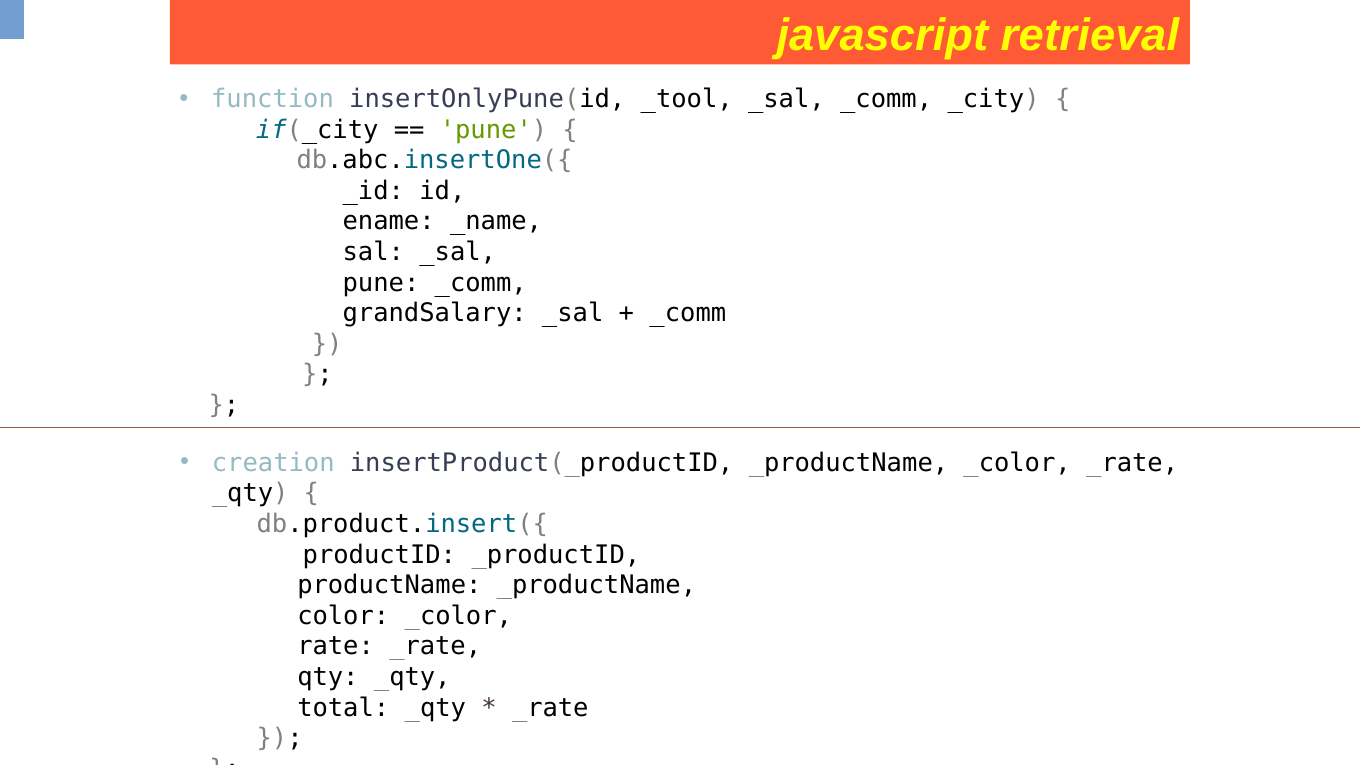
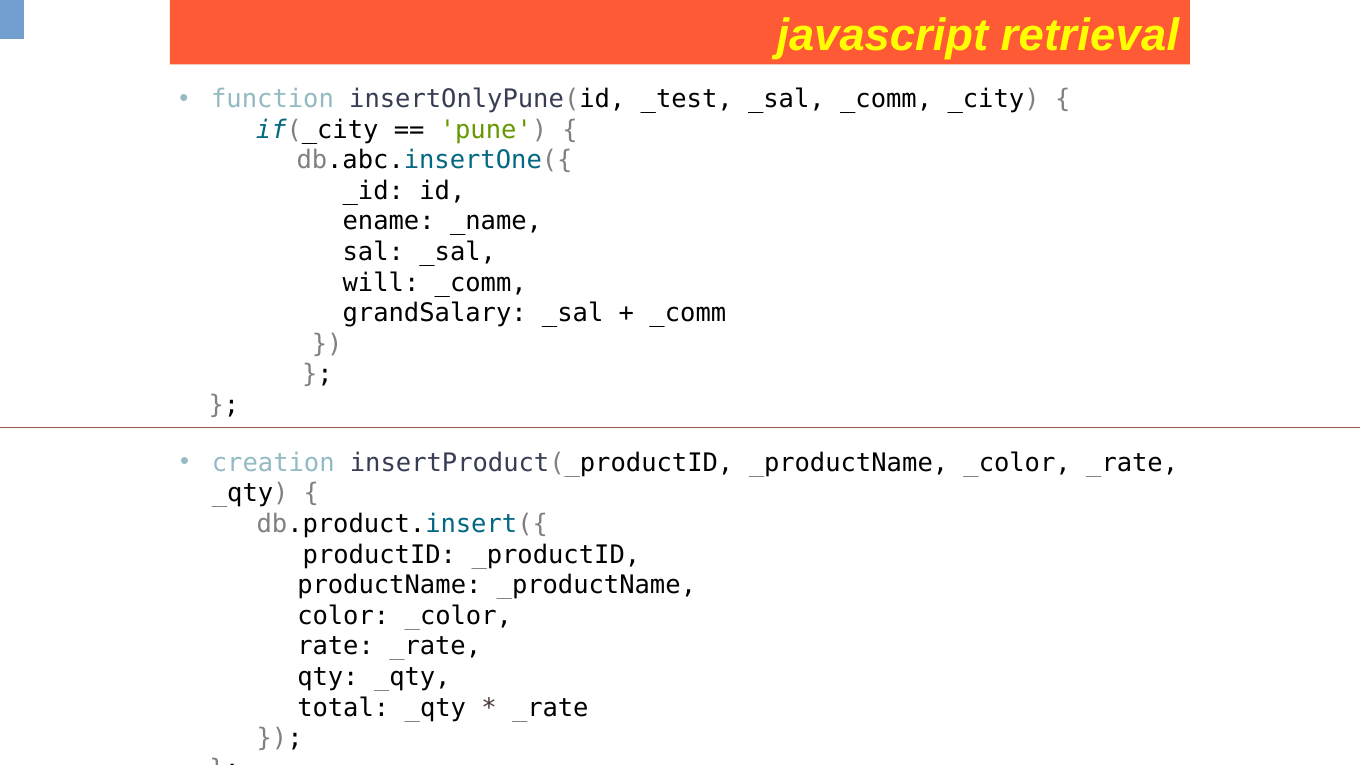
_tool: _tool -> _test (687, 99)
pune: pune -> will (381, 283)
